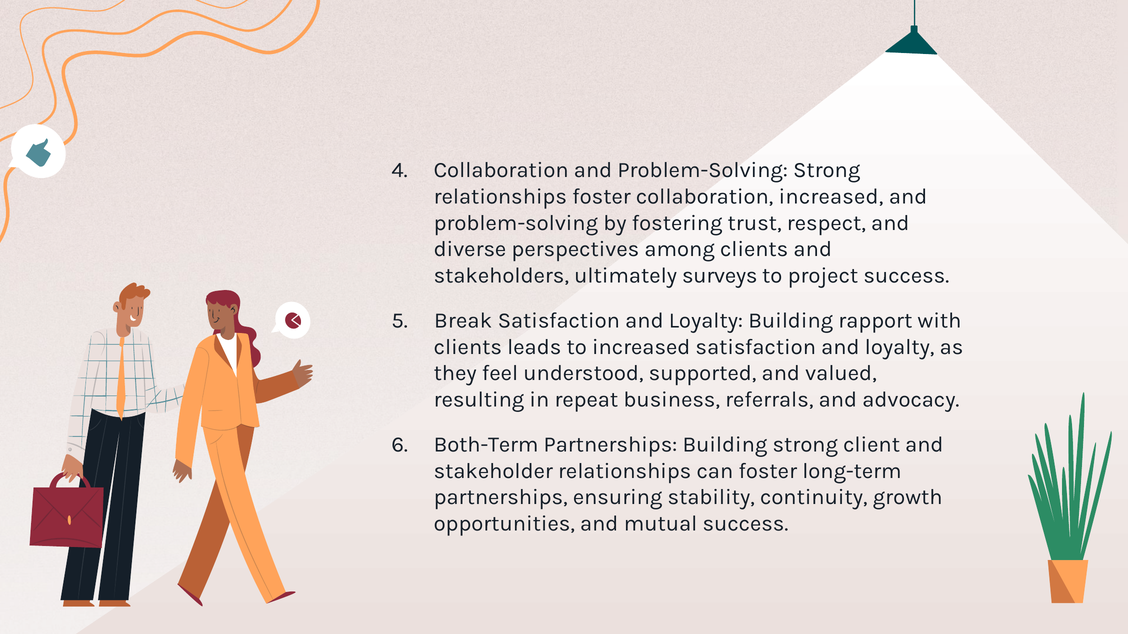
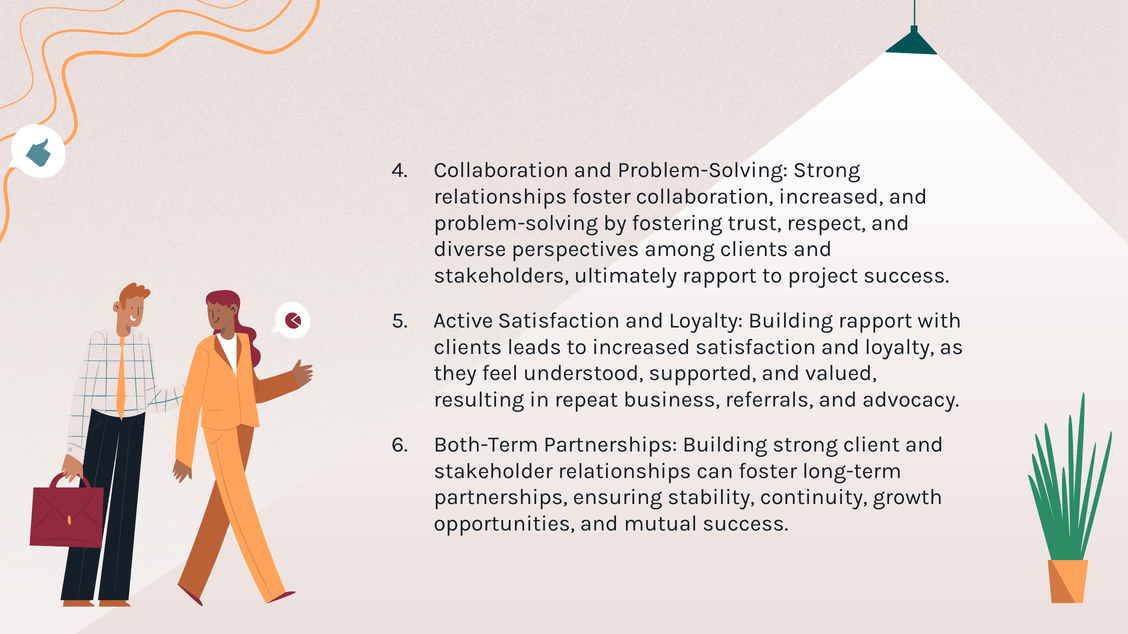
ultimately surveys: surveys -> rapport (720, 276)
Break: Break -> Active (463, 321)
